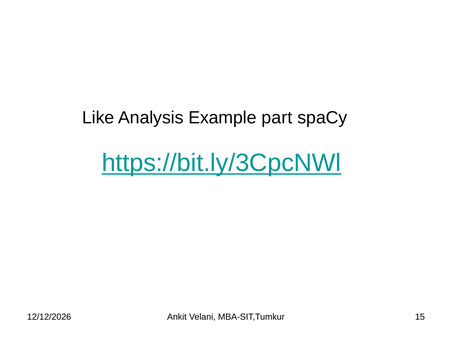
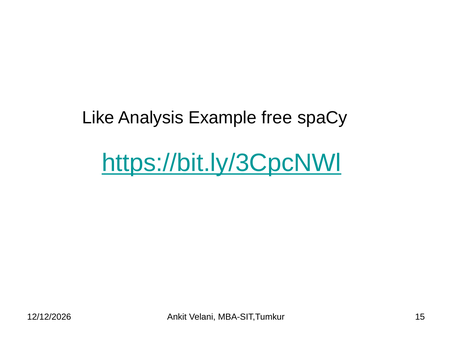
part: part -> free (277, 118)
